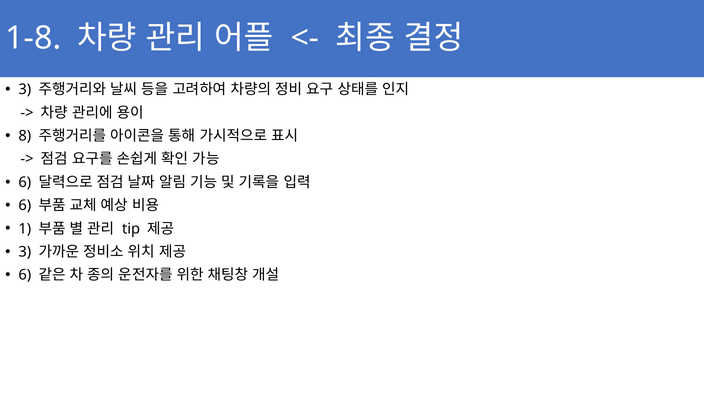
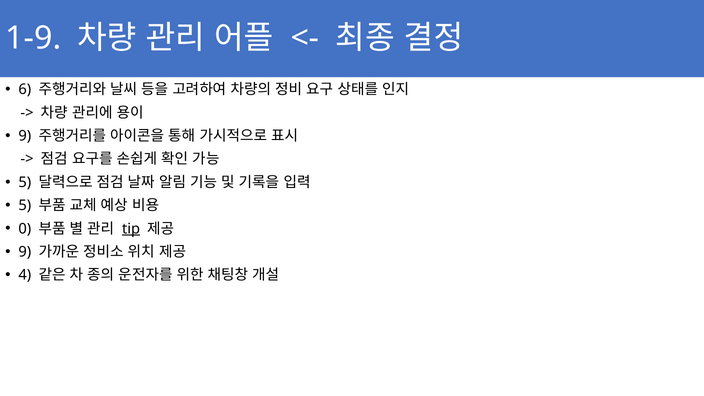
1-8: 1-8 -> 1-9 (33, 38)
3: 3 -> 6 (25, 90)
8: 8 -> 9 (25, 136)
6: 6 -> 5 (25, 182)
6: 6 -> 5 (25, 206)
1: 1 -> 0 (25, 229)
tip underline: none -> present (131, 229)
3: 3 -> 9 (25, 252)
6: 6 -> 4 (25, 275)
